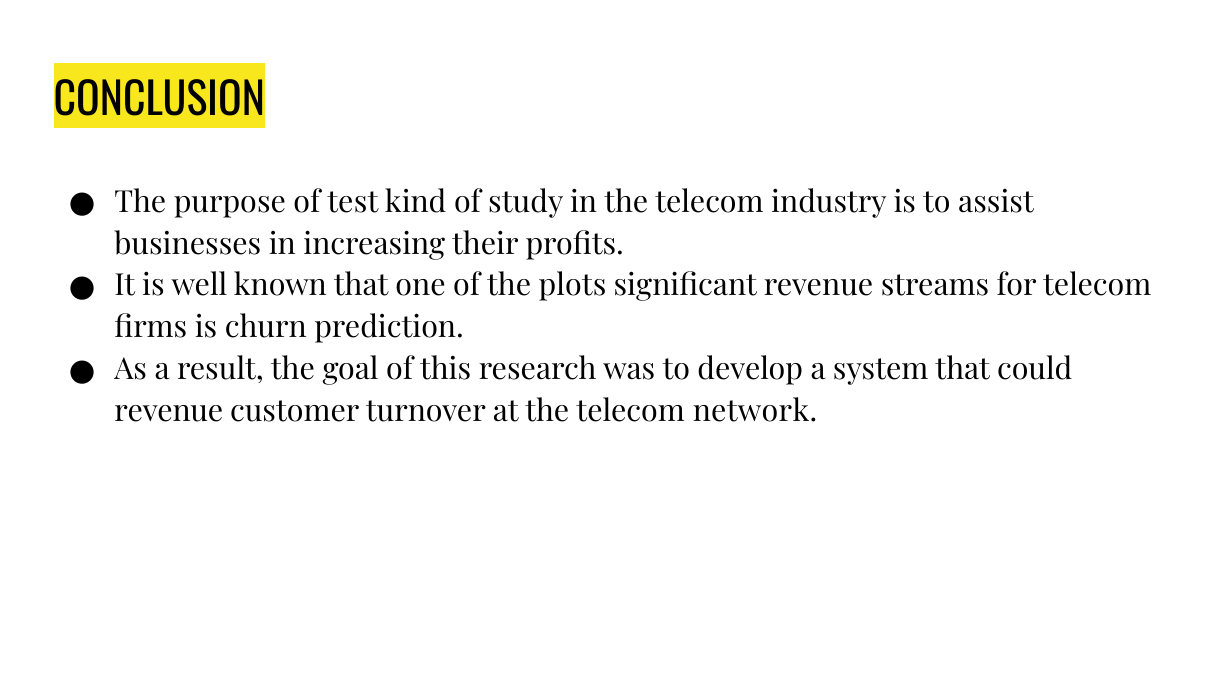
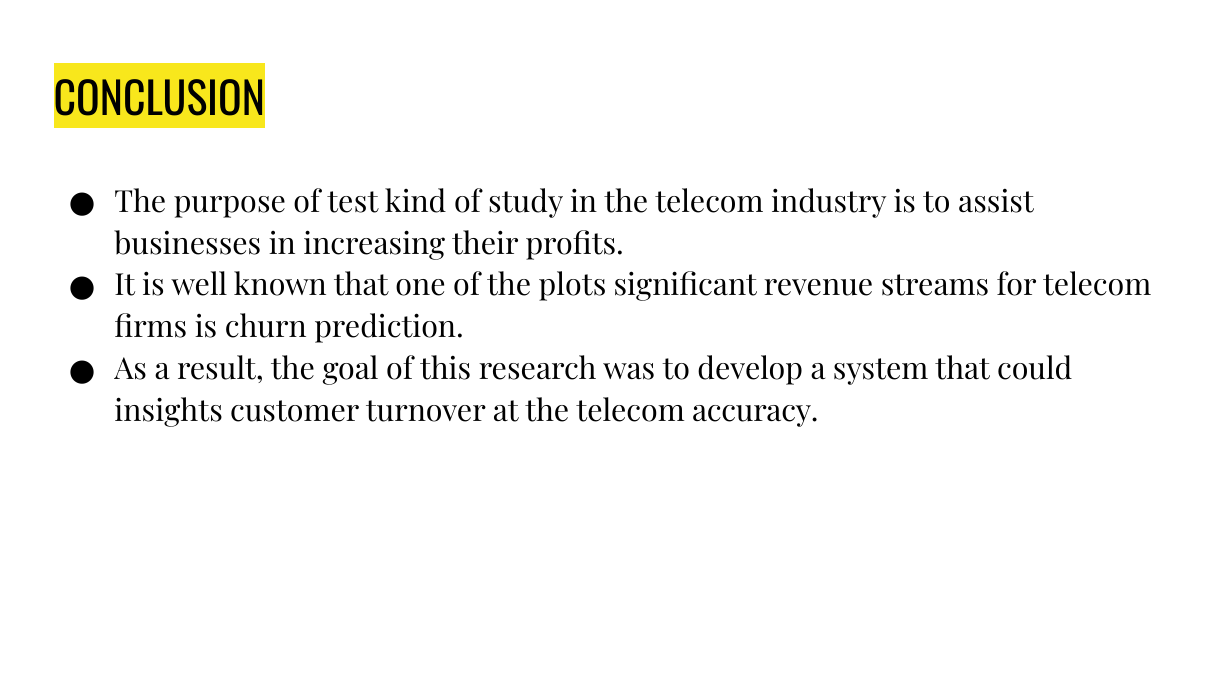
revenue: revenue -> insights (169, 412)
network: network -> accuracy (755, 412)
